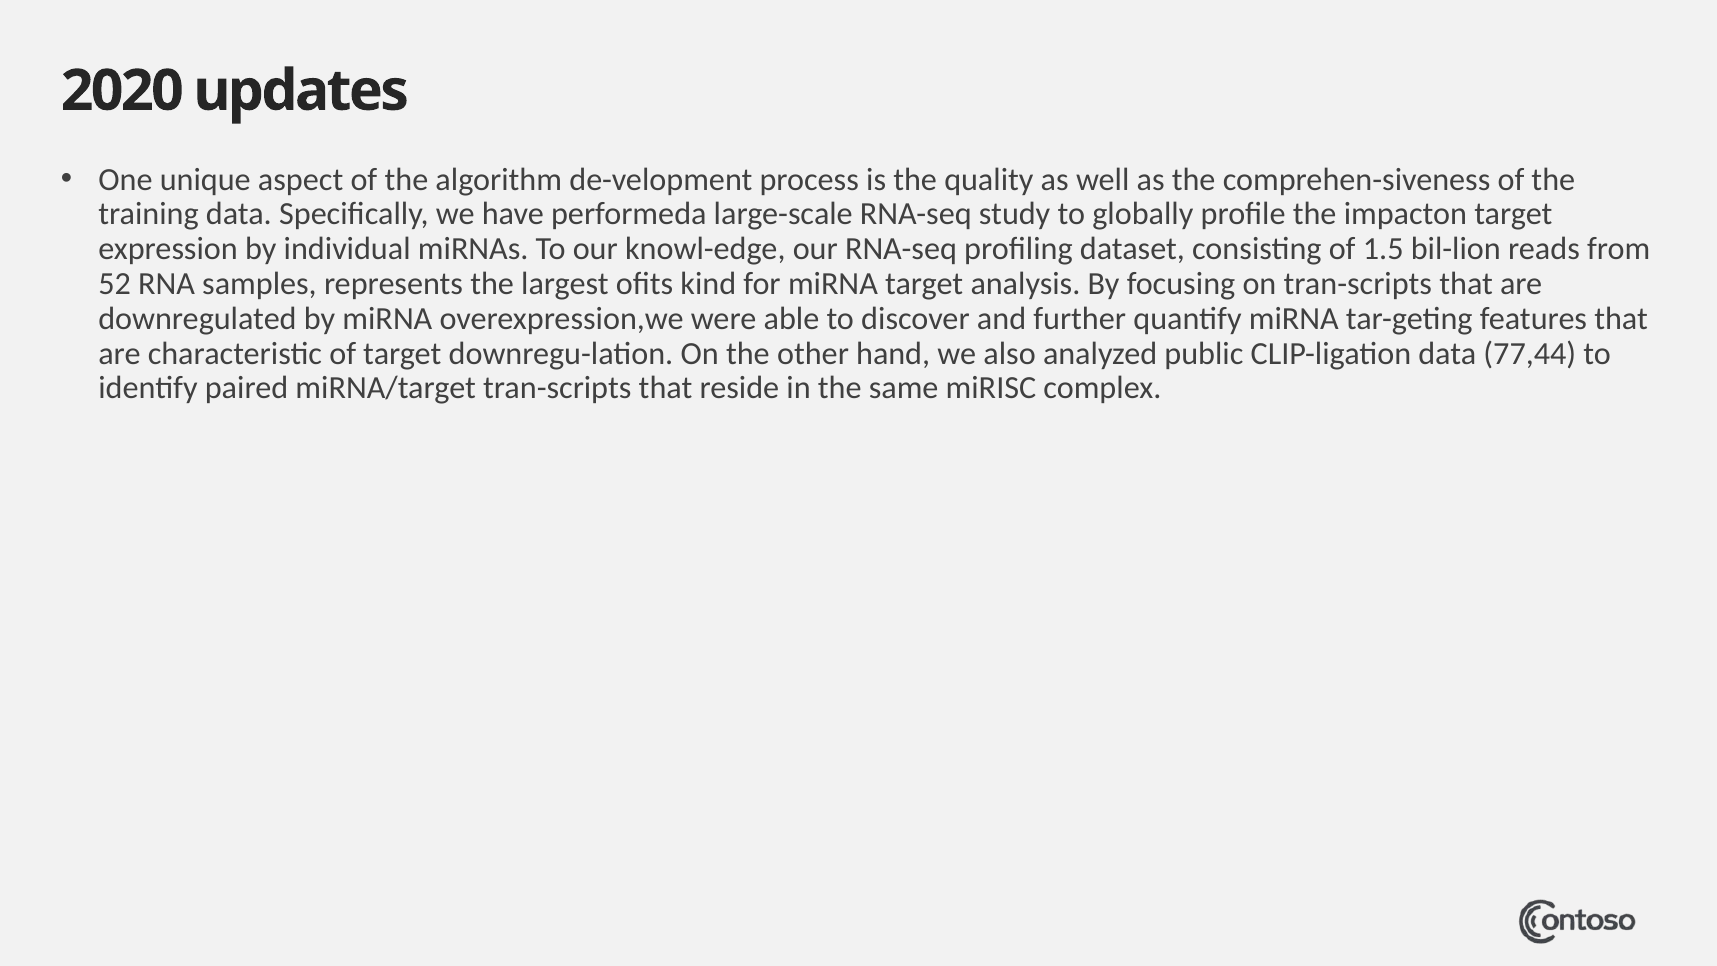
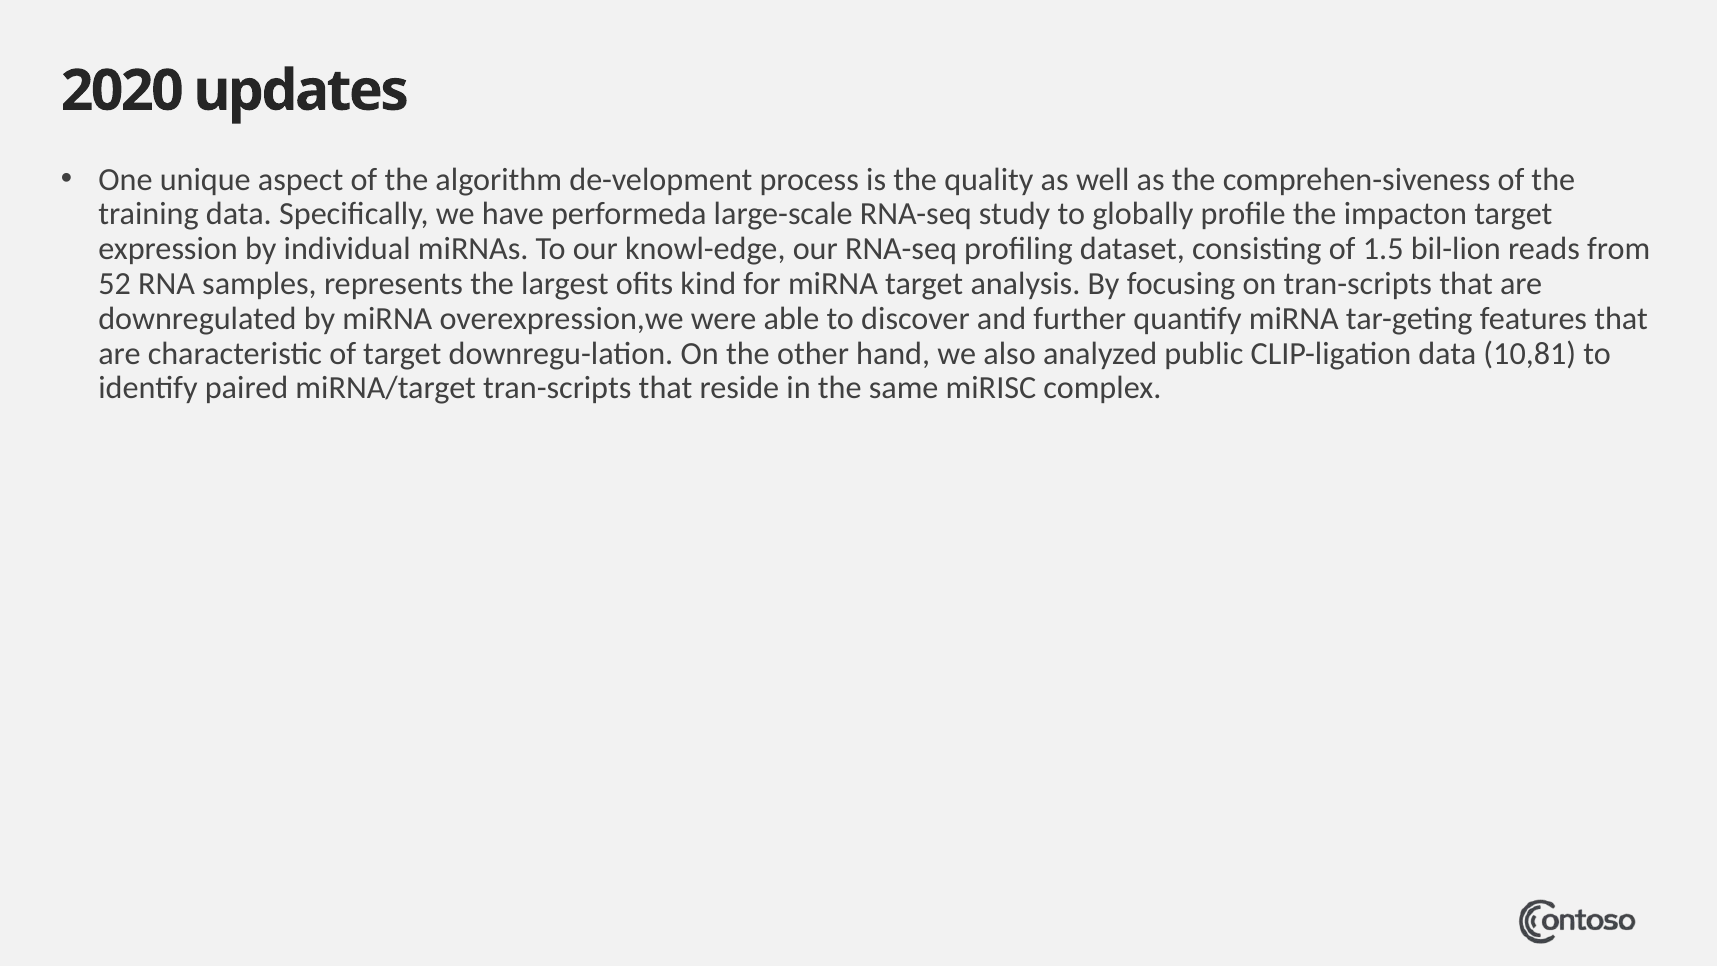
77,44: 77,44 -> 10,81 (1530, 353)
